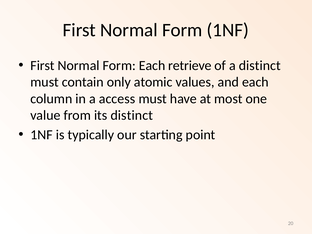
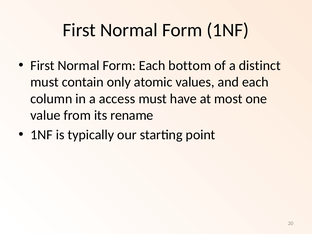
retrieve: retrieve -> bottom (190, 65)
its distinct: distinct -> rename (132, 115)
